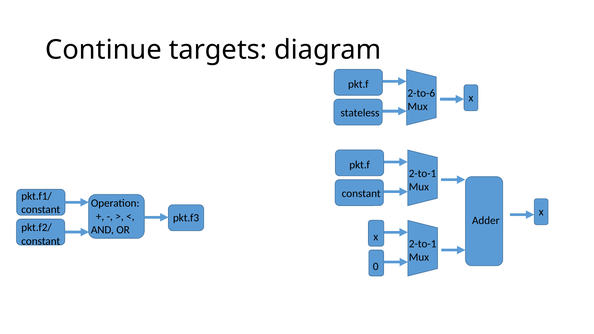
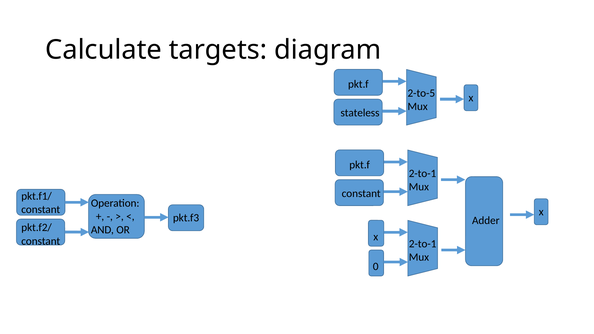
Continue: Continue -> Calculate (104, 50)
2-to-6: 2-to-6 -> 2-to-5 (421, 93)
